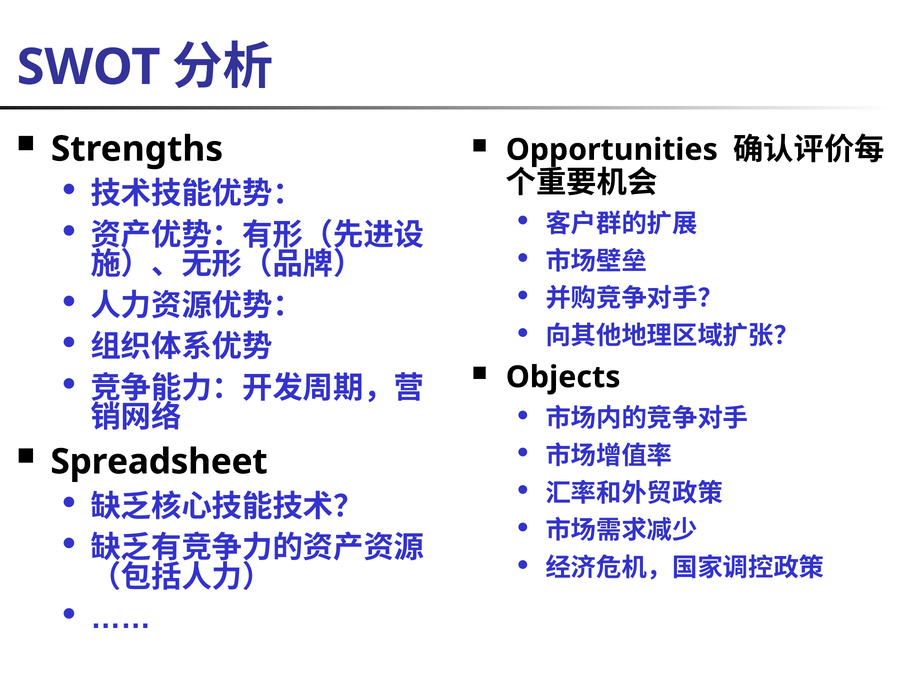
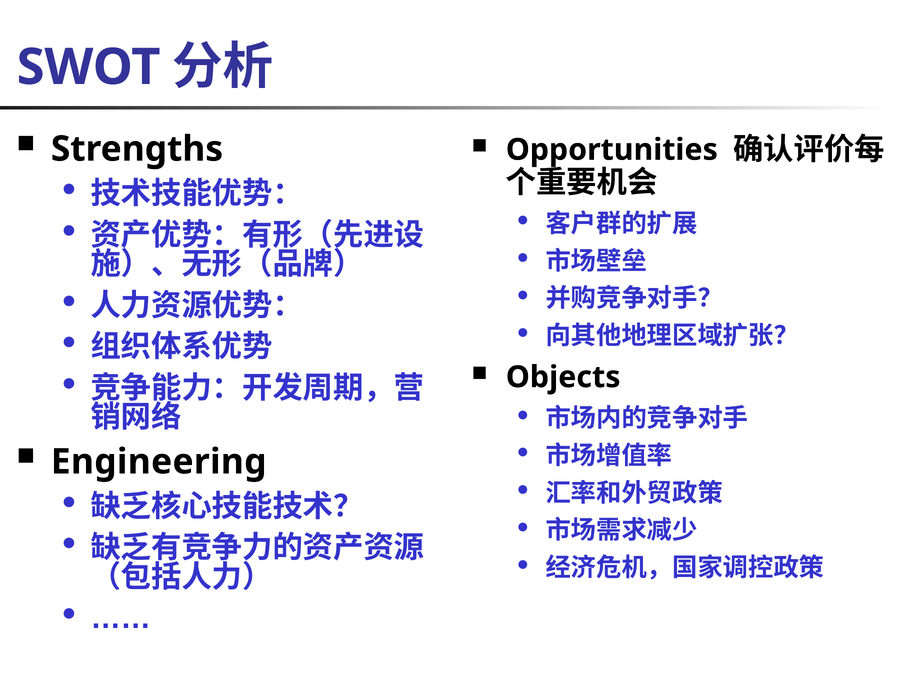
Spreadsheet: Spreadsheet -> Engineering (159, 461)
